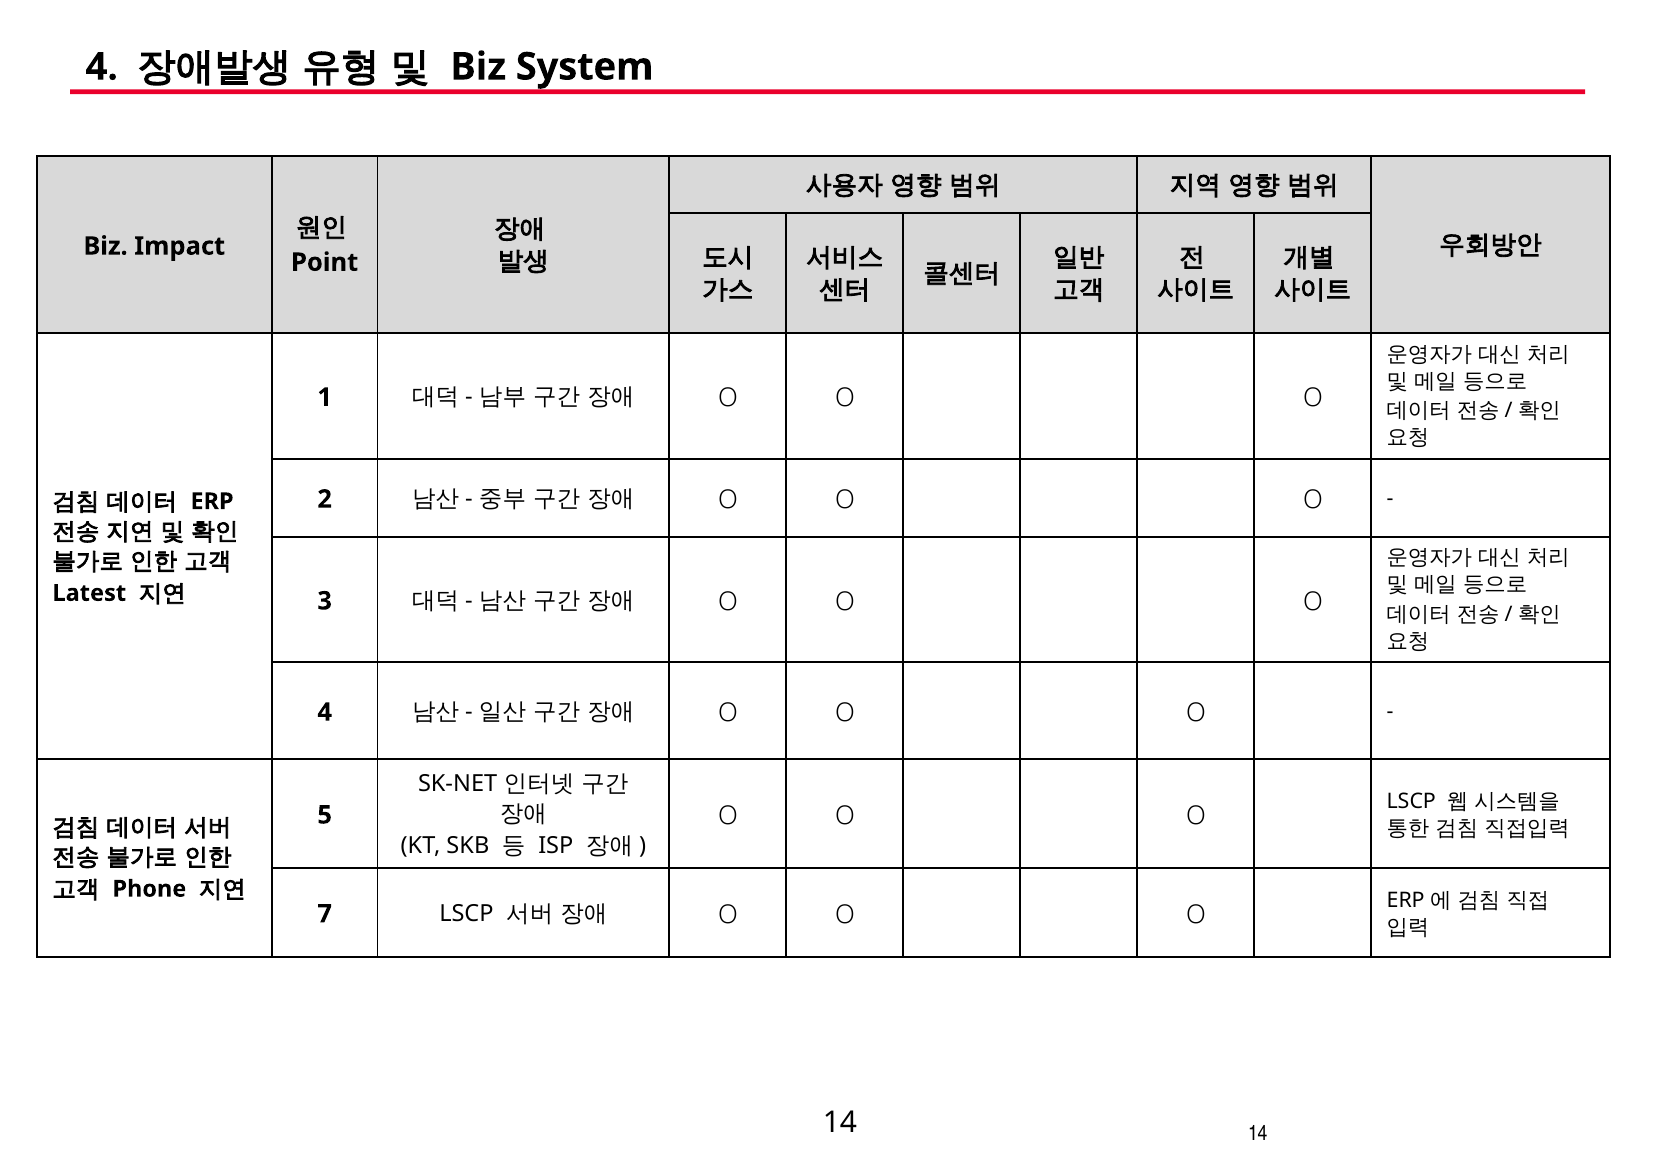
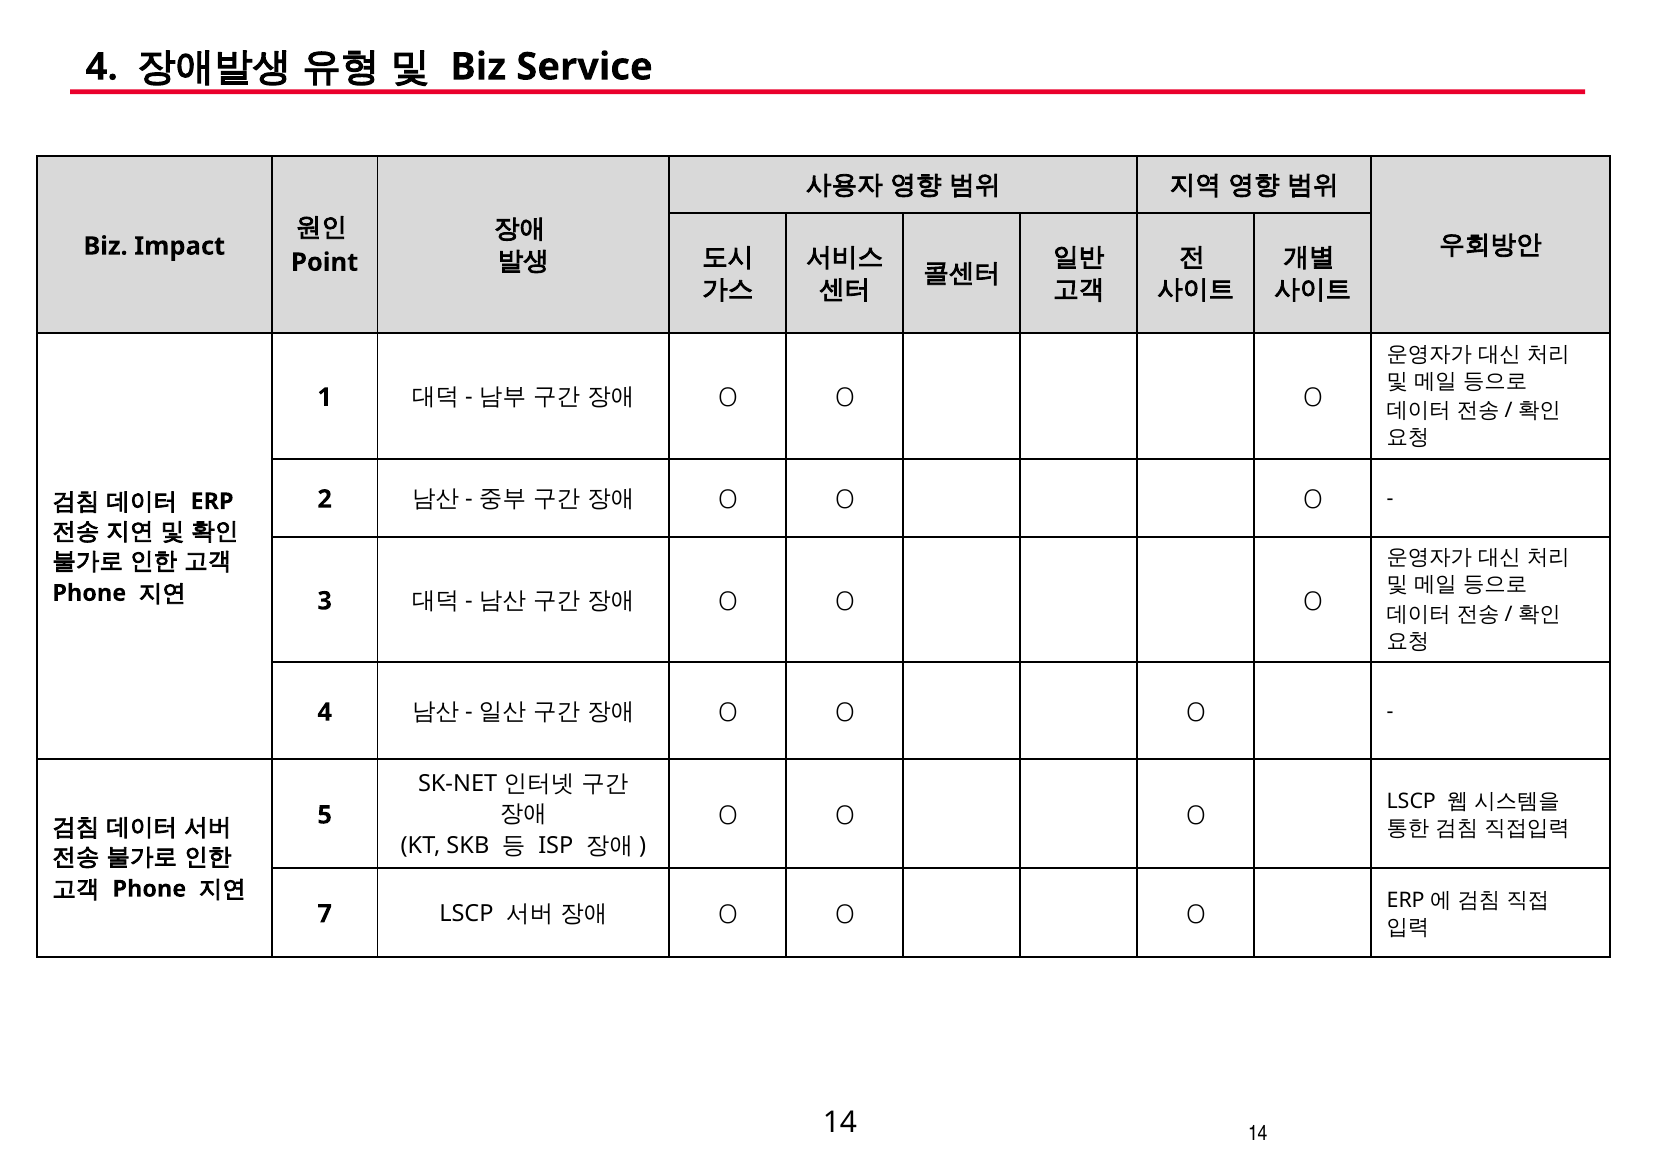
System: System -> Service (585, 67)
Latest: Latest -> Phone (89, 593)
